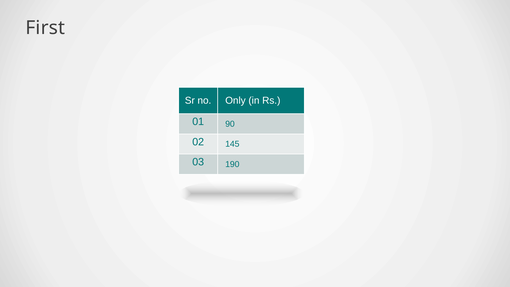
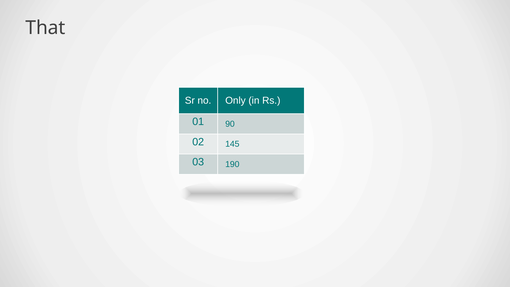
First: First -> That (45, 28)
